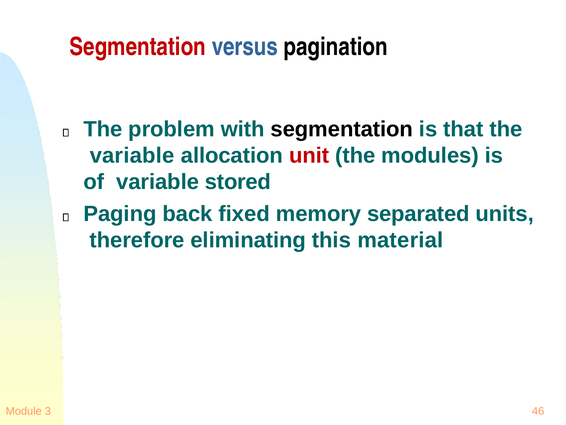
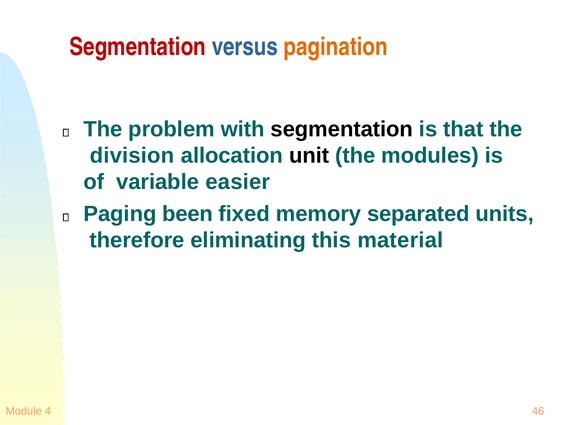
pagination colour: black -> orange (336, 47)
variable: variable -> division (132, 155)
unit colour: red -> black (309, 155)
stored: stored -> easier (238, 182)
back: back -> been (188, 213)
3: 3 -> 4 (48, 411)
